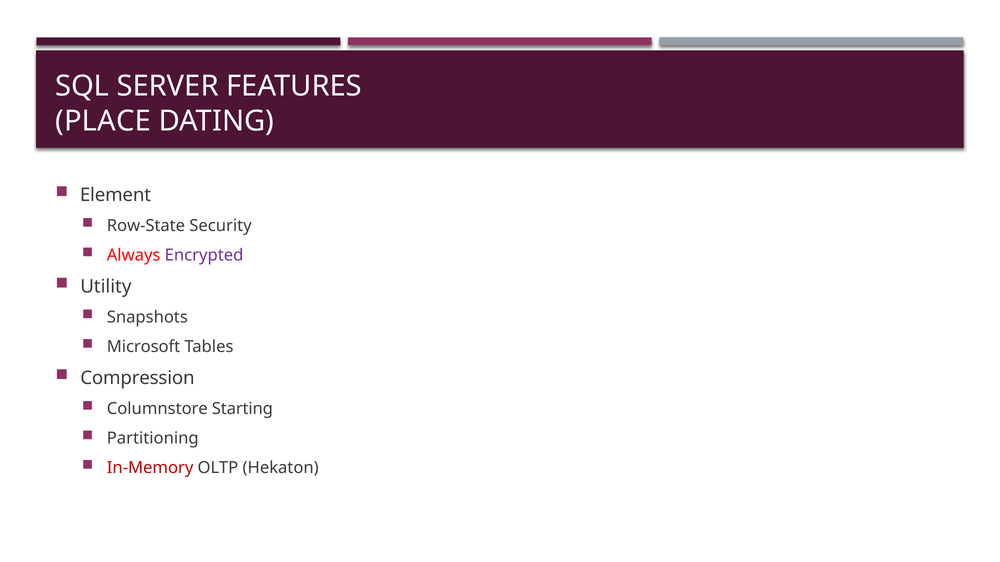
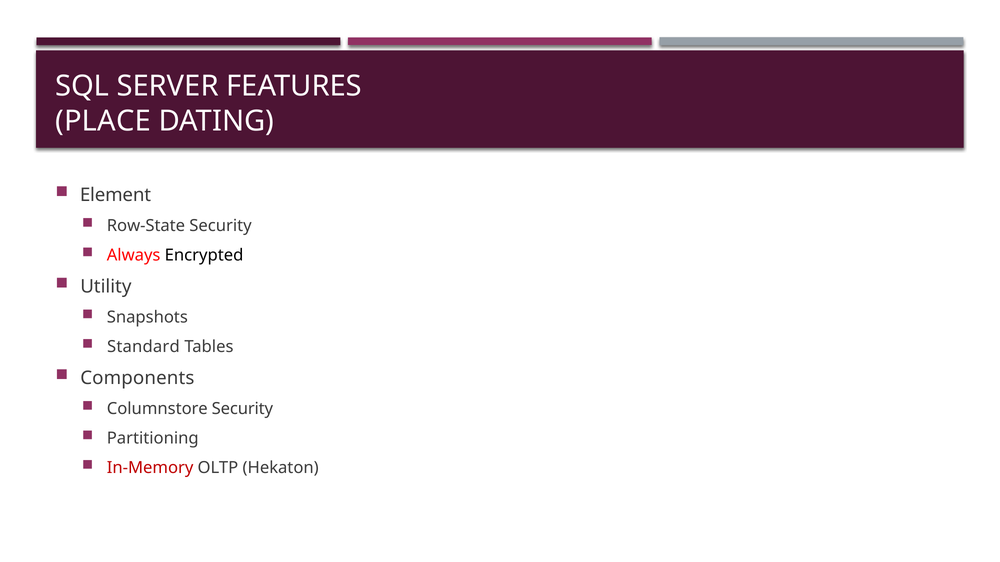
Encrypted colour: purple -> black (204, 255)
Microsoft: Microsoft -> Standard (143, 347)
Compression: Compression -> Components (137, 378)
Columnstore Starting: Starting -> Security (242, 409)
